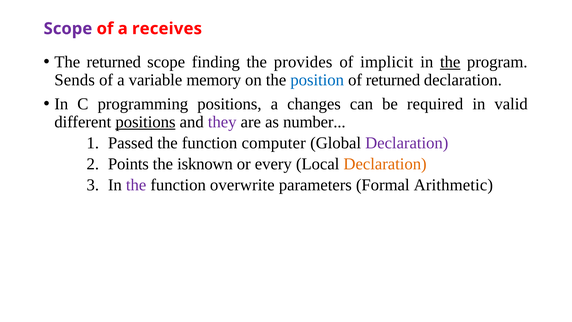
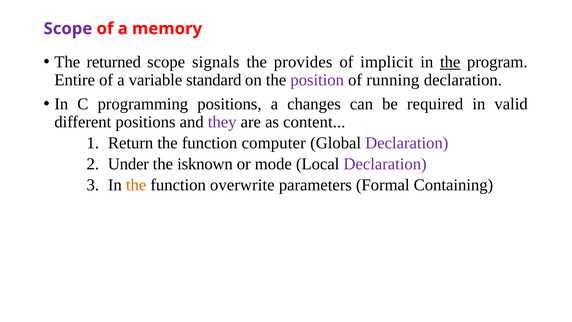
receives: receives -> memory (167, 29)
finding: finding -> signals (216, 62)
Sends: Sends -> Entire (75, 80)
memory: memory -> standard (214, 80)
position colour: blue -> purple (317, 80)
of returned: returned -> running (393, 80)
positions underline: present -> none (145, 122)
number: number -> content (314, 122)
Passed: Passed -> Return (131, 143)
Points: Points -> Under (128, 164)
every: every -> mode (273, 164)
Declaration colour: orange -> purple (385, 164)
the colour: purple -> orange (136, 185)
Arithmetic: Arithmetic -> Containing (453, 185)
